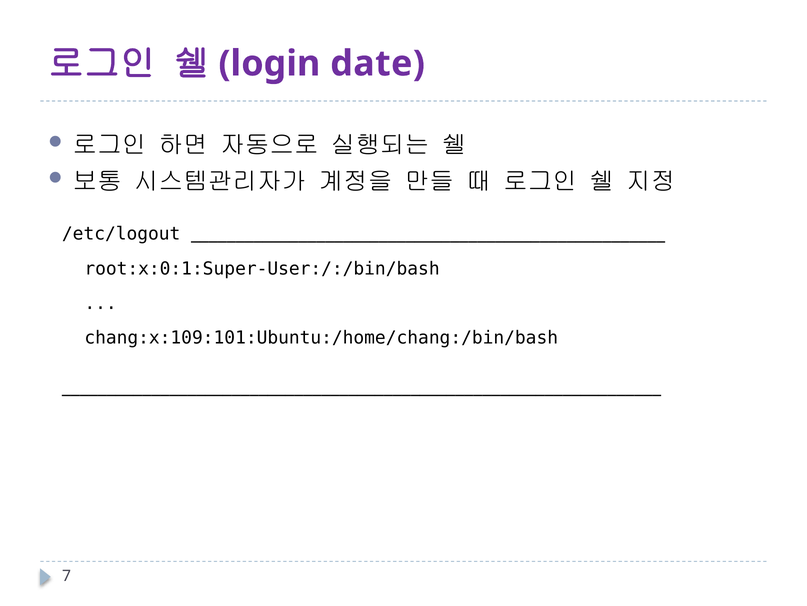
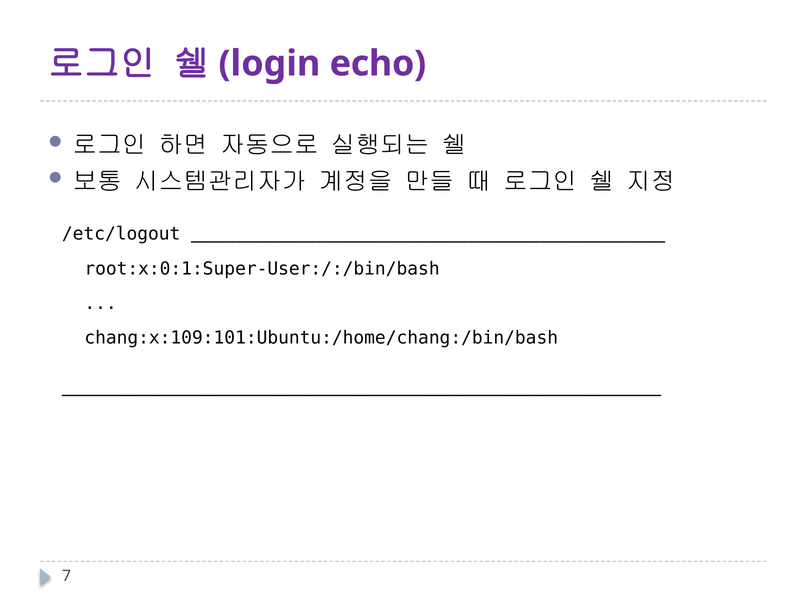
date: date -> echo (378, 64)
